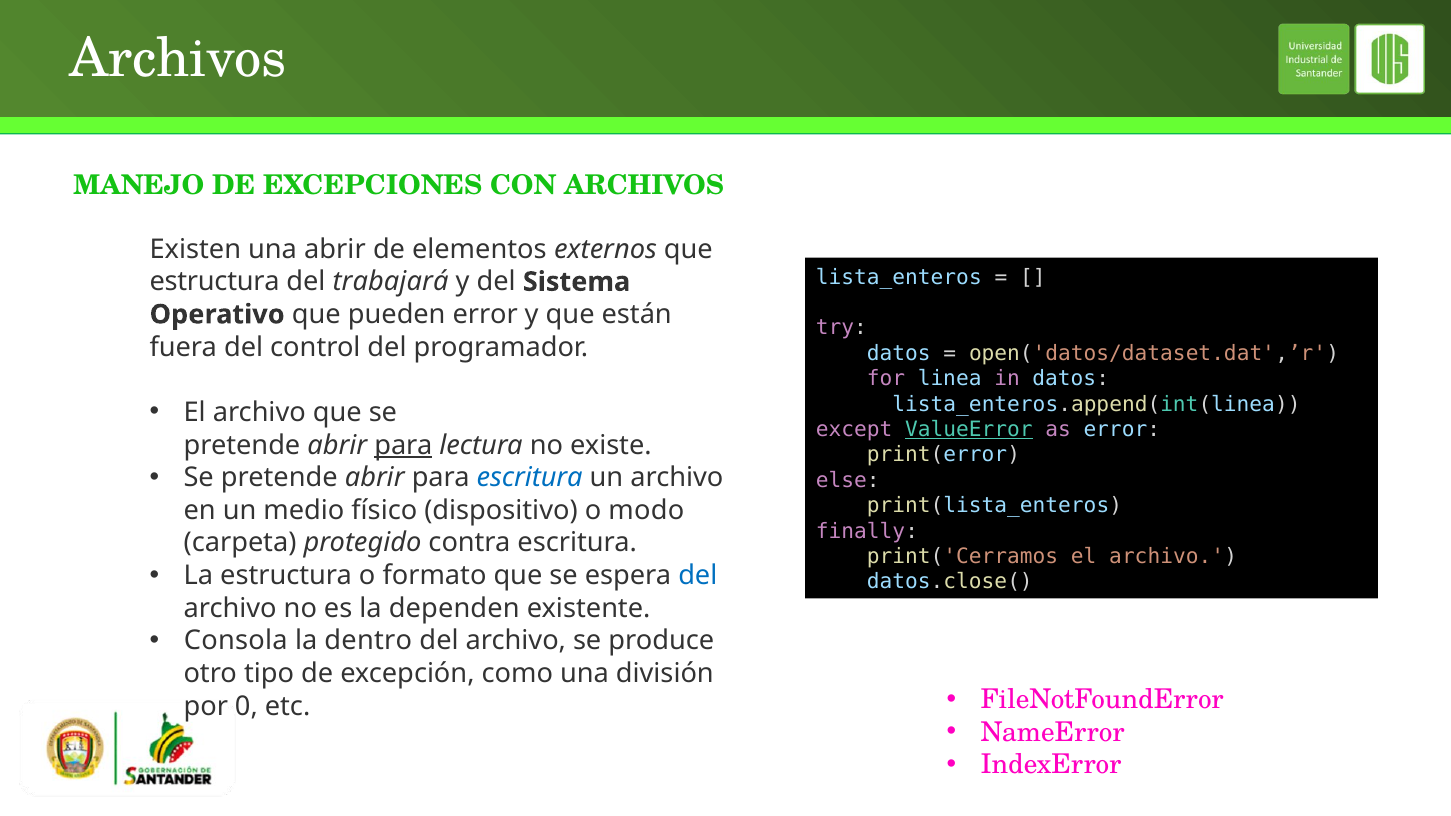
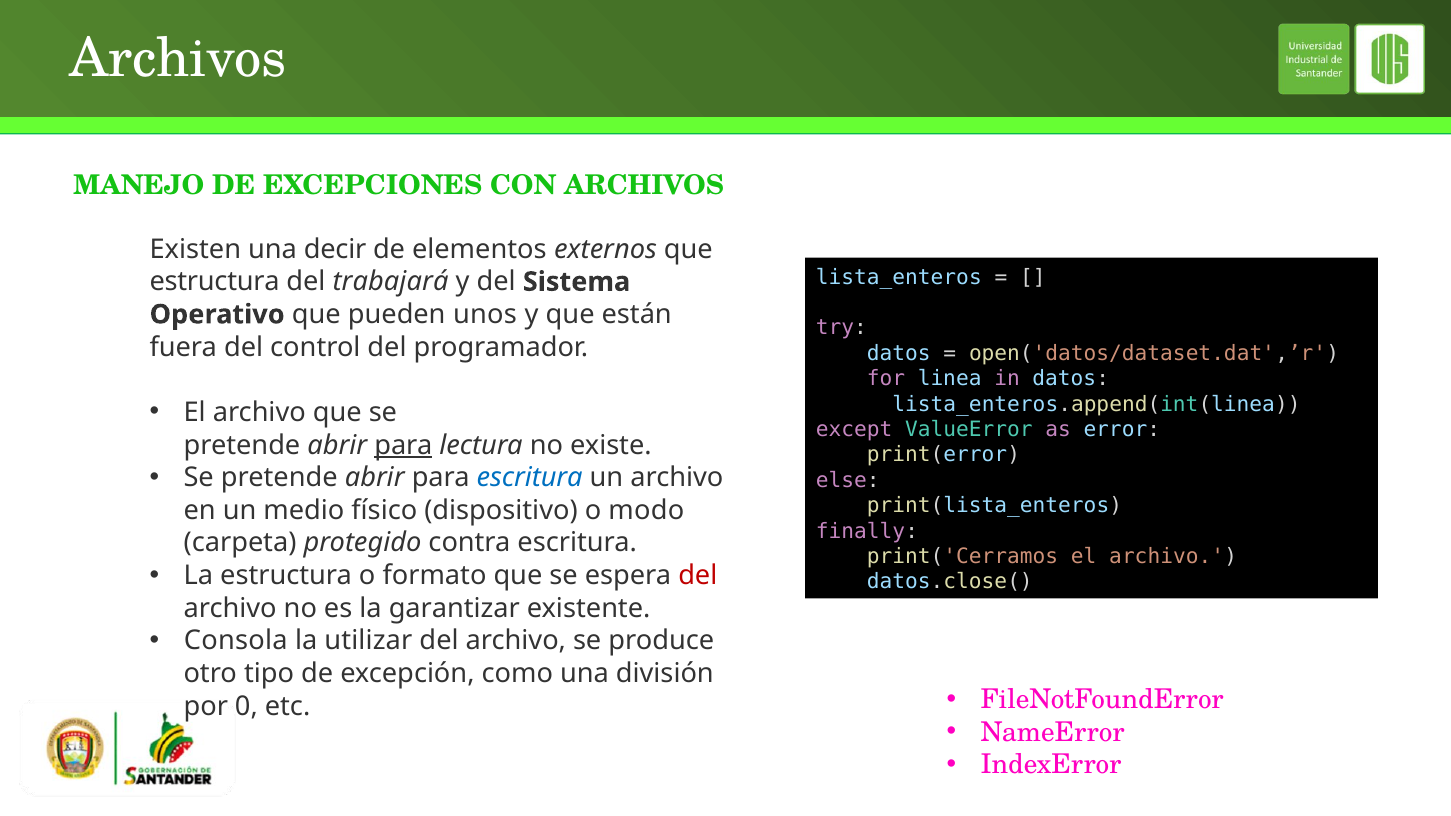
una abrir: abrir -> decir (335, 249)
pueden error: error -> unos (485, 315)
ValueError underline: present -> none (969, 430)
del colour: blue -> red (698, 576)
dependen: dependen -> garantizar (454, 608)
dentro: dentro -> utilizar (368, 641)
